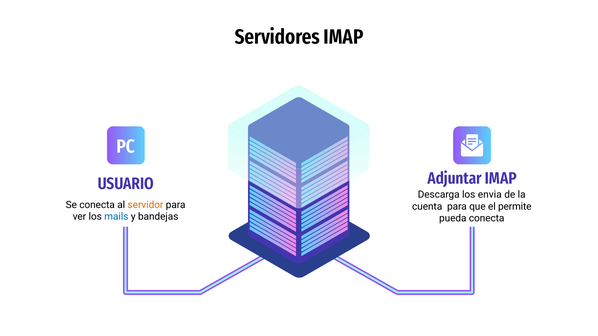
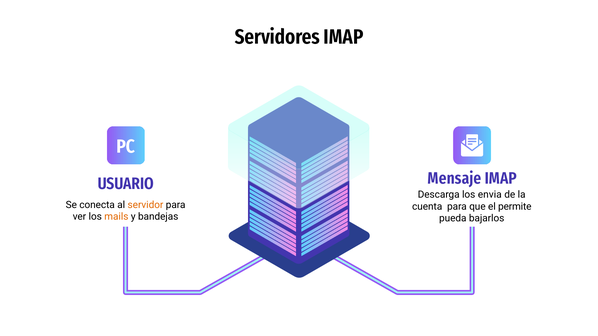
Adjuntar: Adjuntar -> Mensaje (454, 179)
mails colour: blue -> orange (116, 217)
pueda conecta: conecta -> bajarlos (487, 219)
